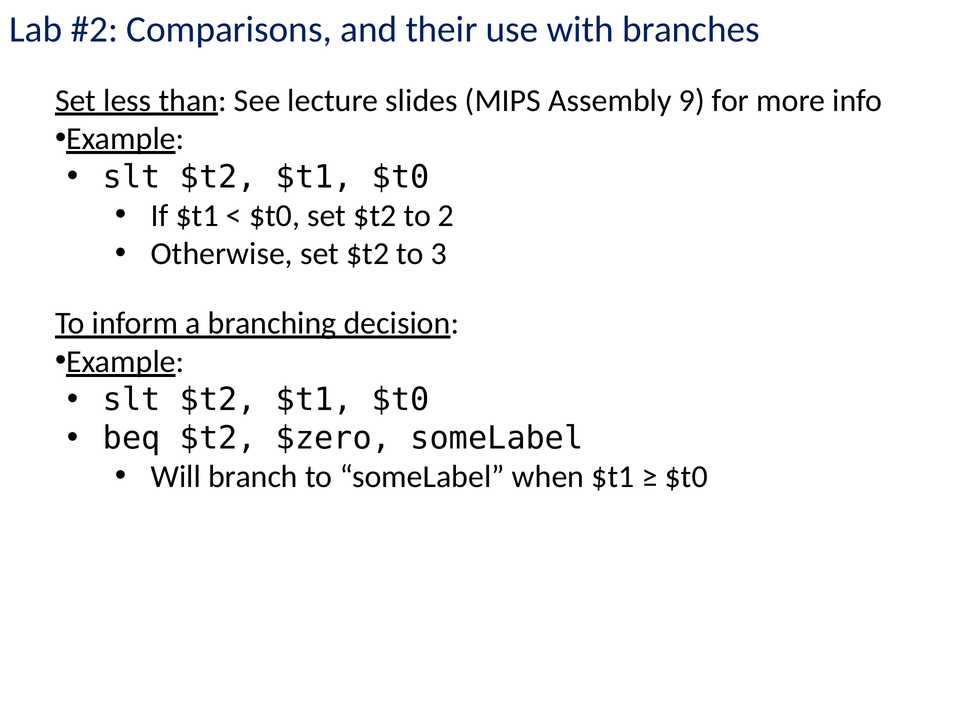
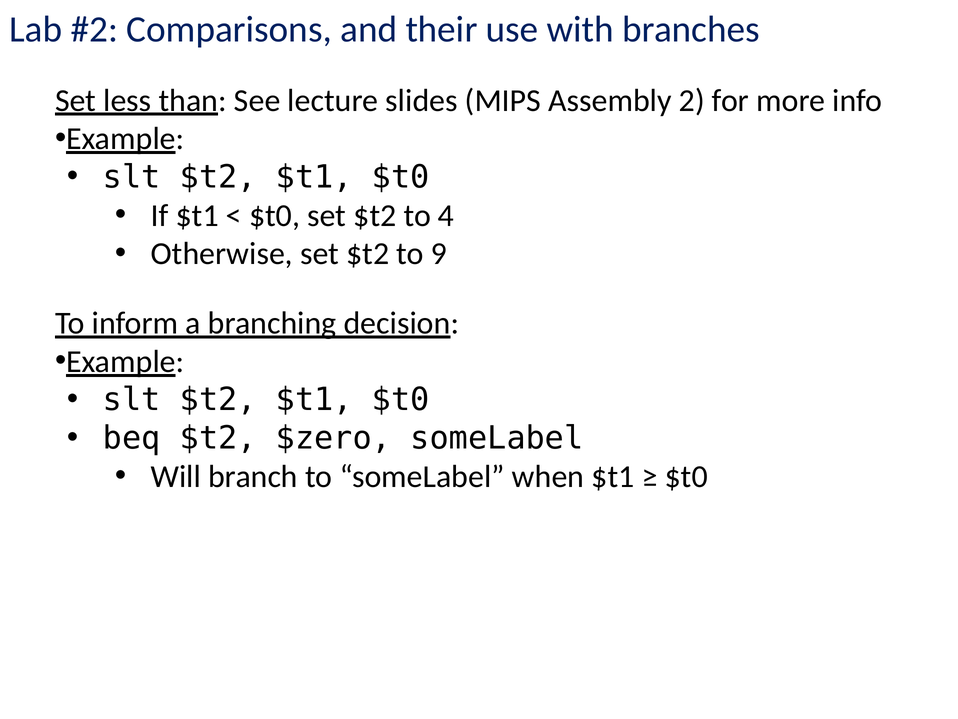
9: 9 -> 2 (692, 100)
2: 2 -> 4 (446, 215)
3: 3 -> 9 (439, 254)
